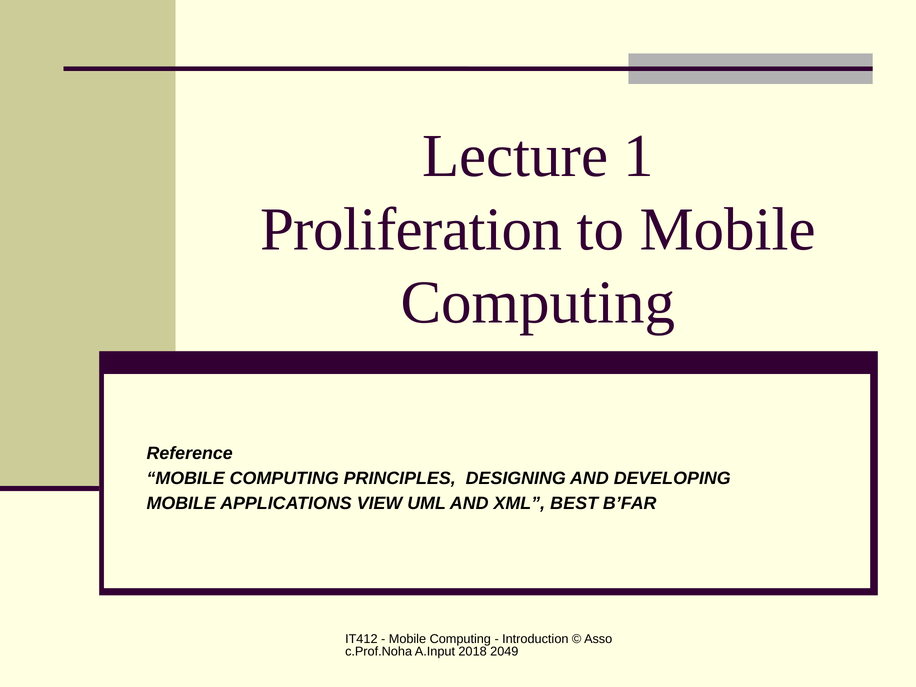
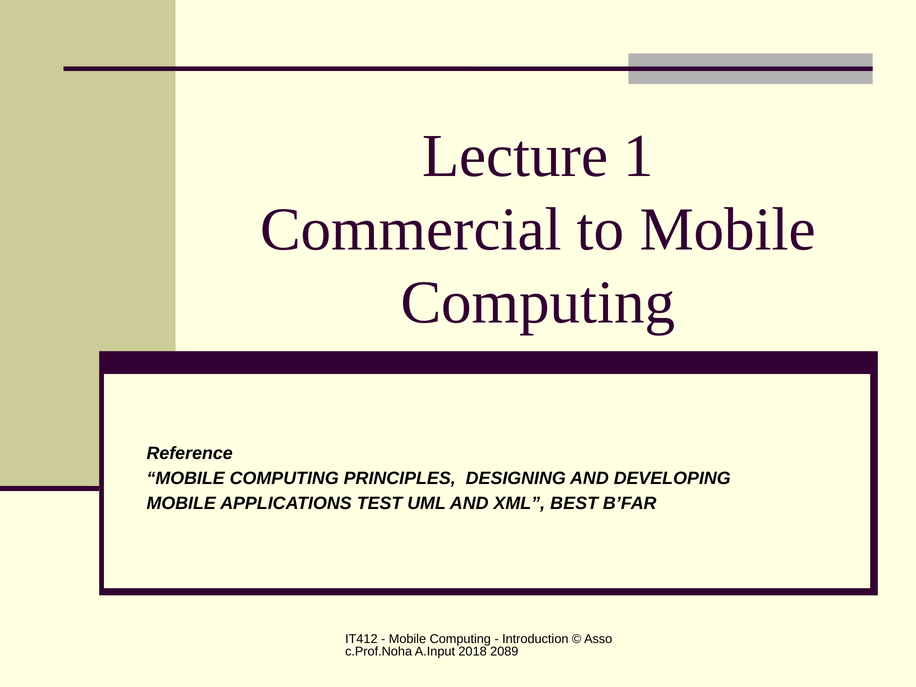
Proliferation: Proliferation -> Commercial (411, 229)
VIEW: VIEW -> TEST (380, 503)
2049: 2049 -> 2089 (504, 652)
